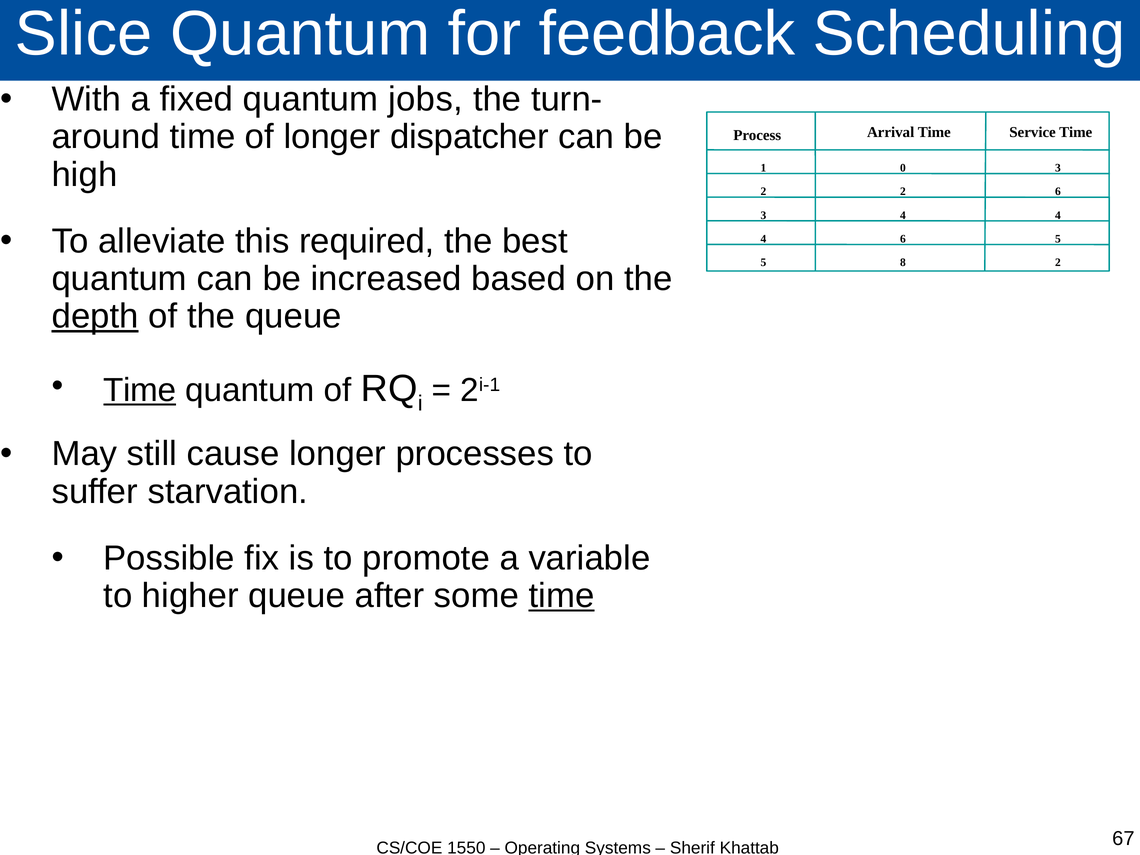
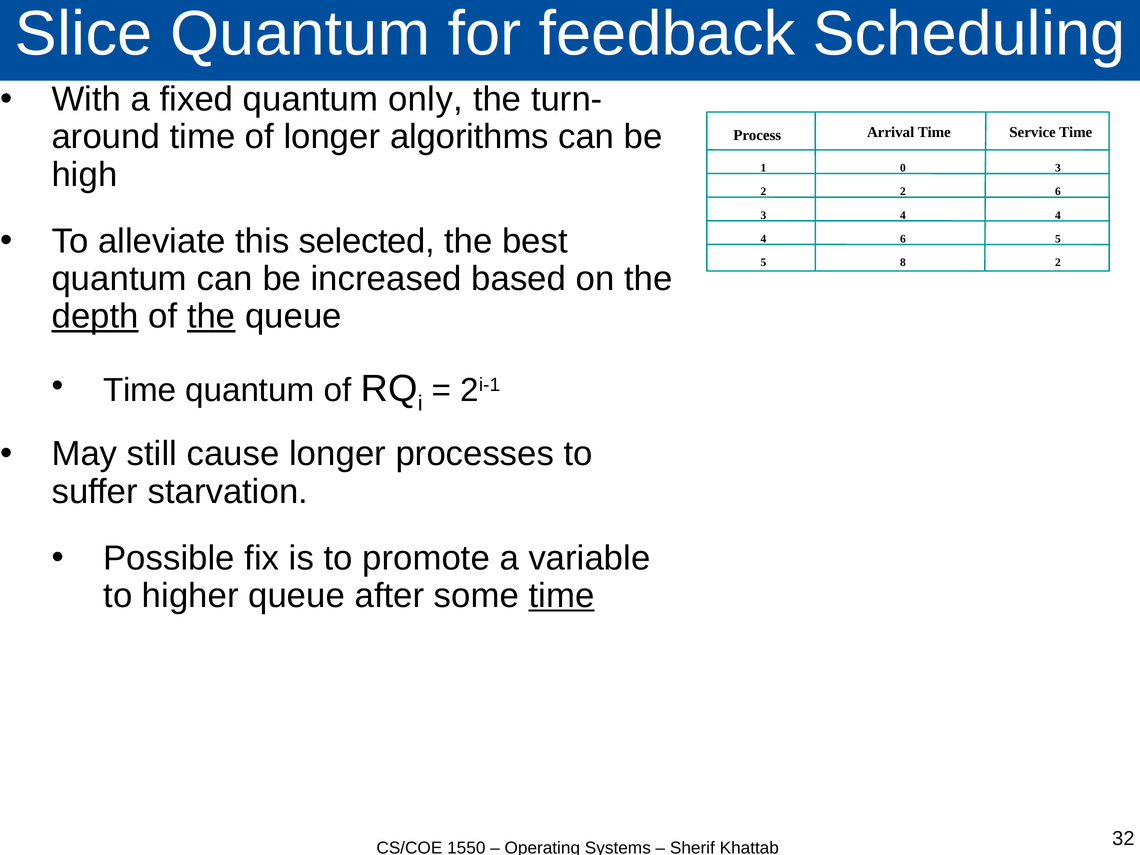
jobs: jobs -> only (426, 99)
dispatcher: dispatcher -> algorithms (469, 137)
required: required -> selected (367, 241)
the underline: none -> present (211, 316)
Time underline: present -> none (140, 390)
67: 67 -> 32 (1123, 838)
